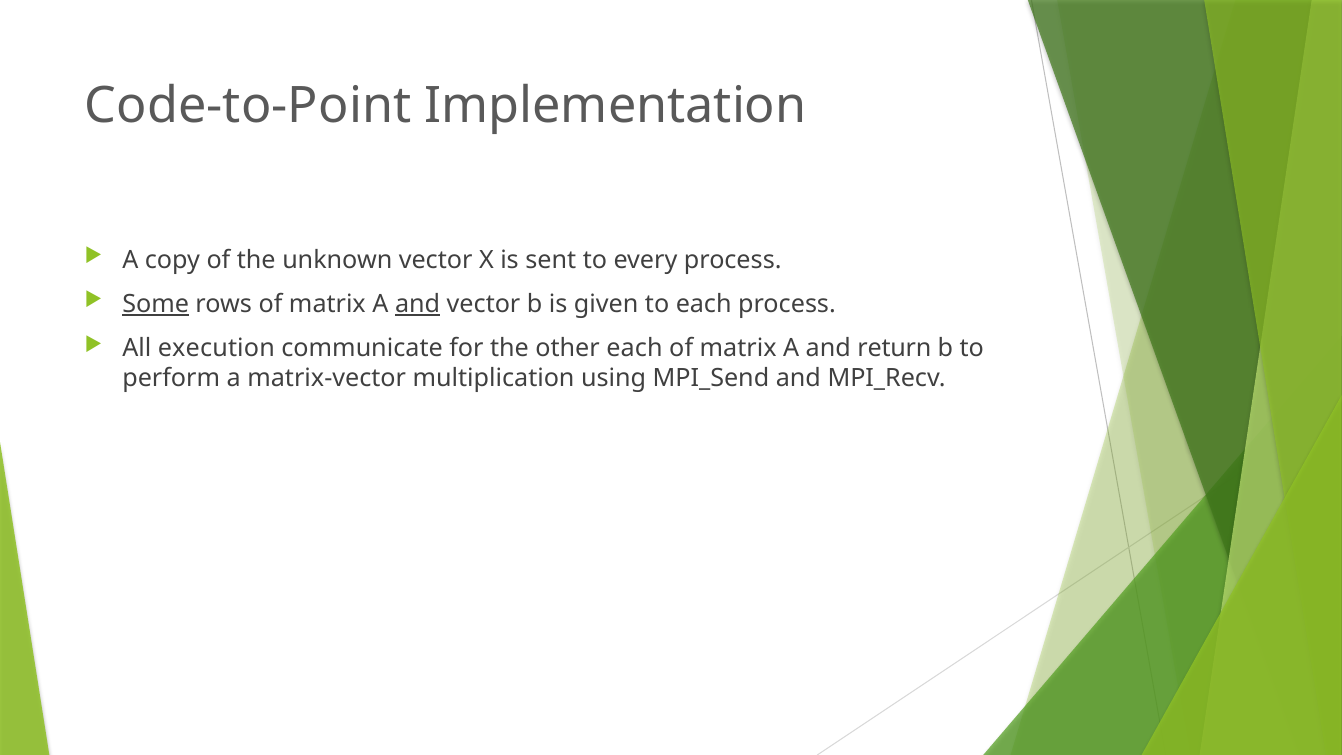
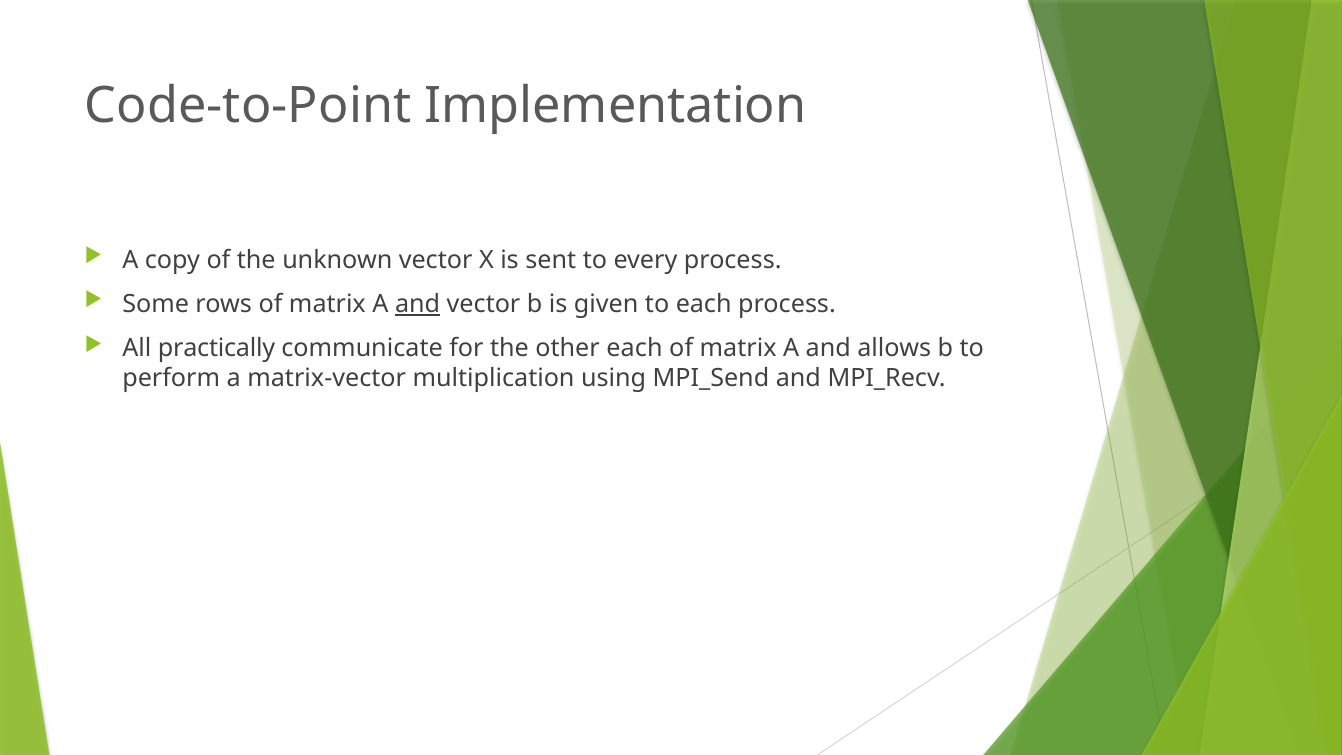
Some underline: present -> none (156, 304)
execution: execution -> practically (217, 348)
return: return -> allows (894, 348)
